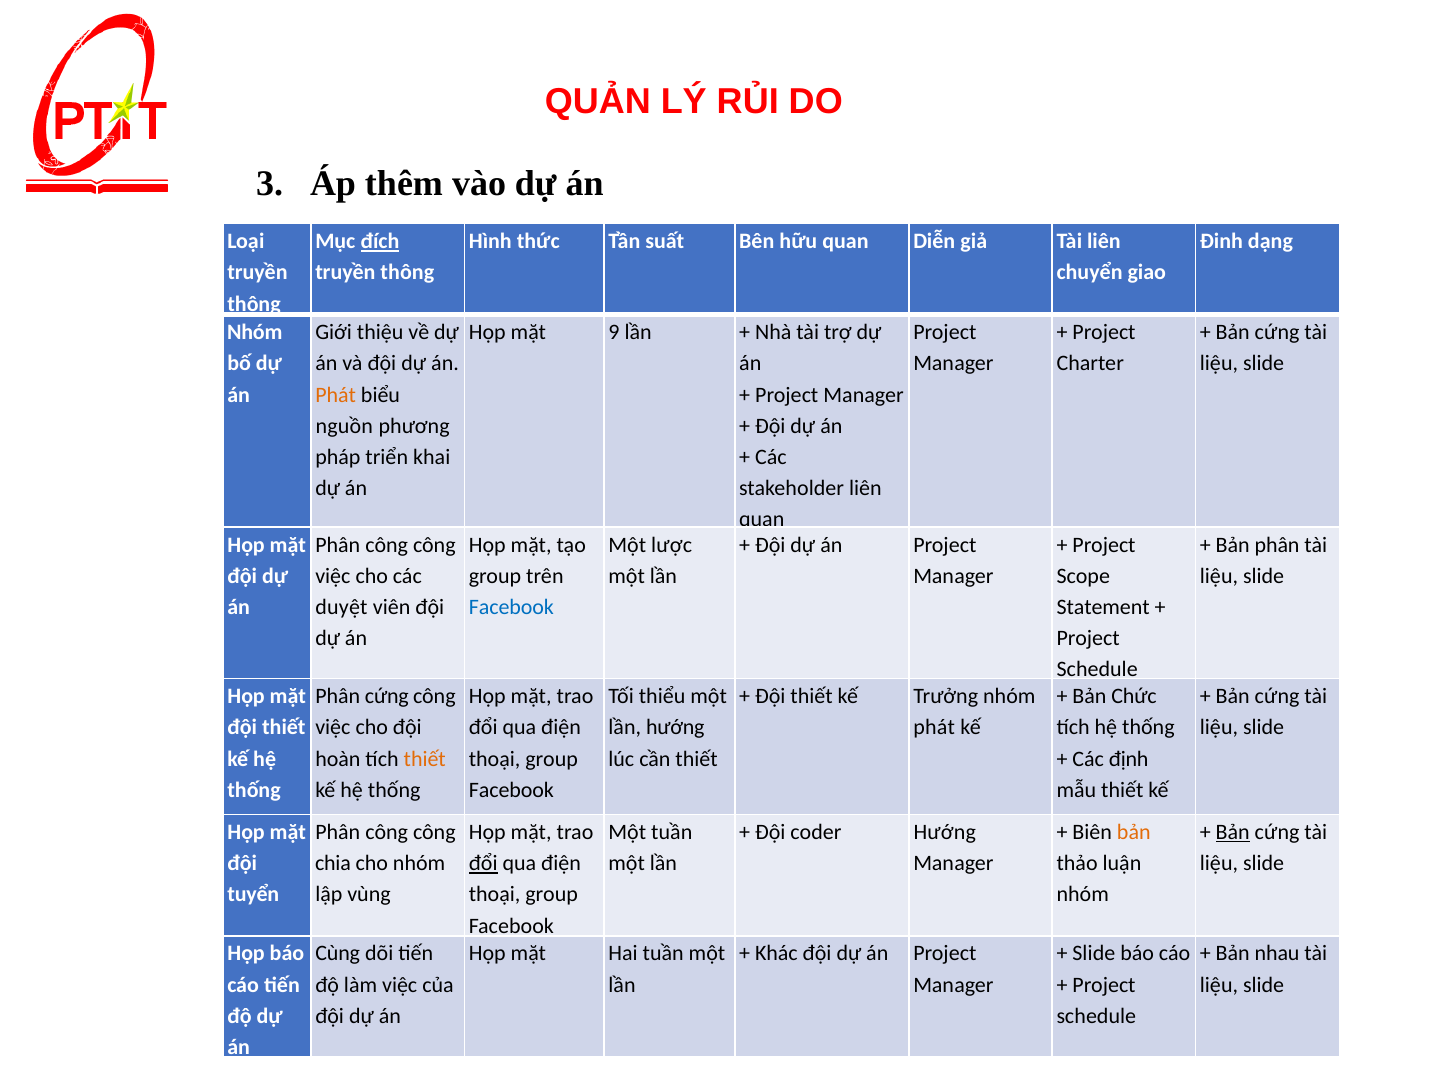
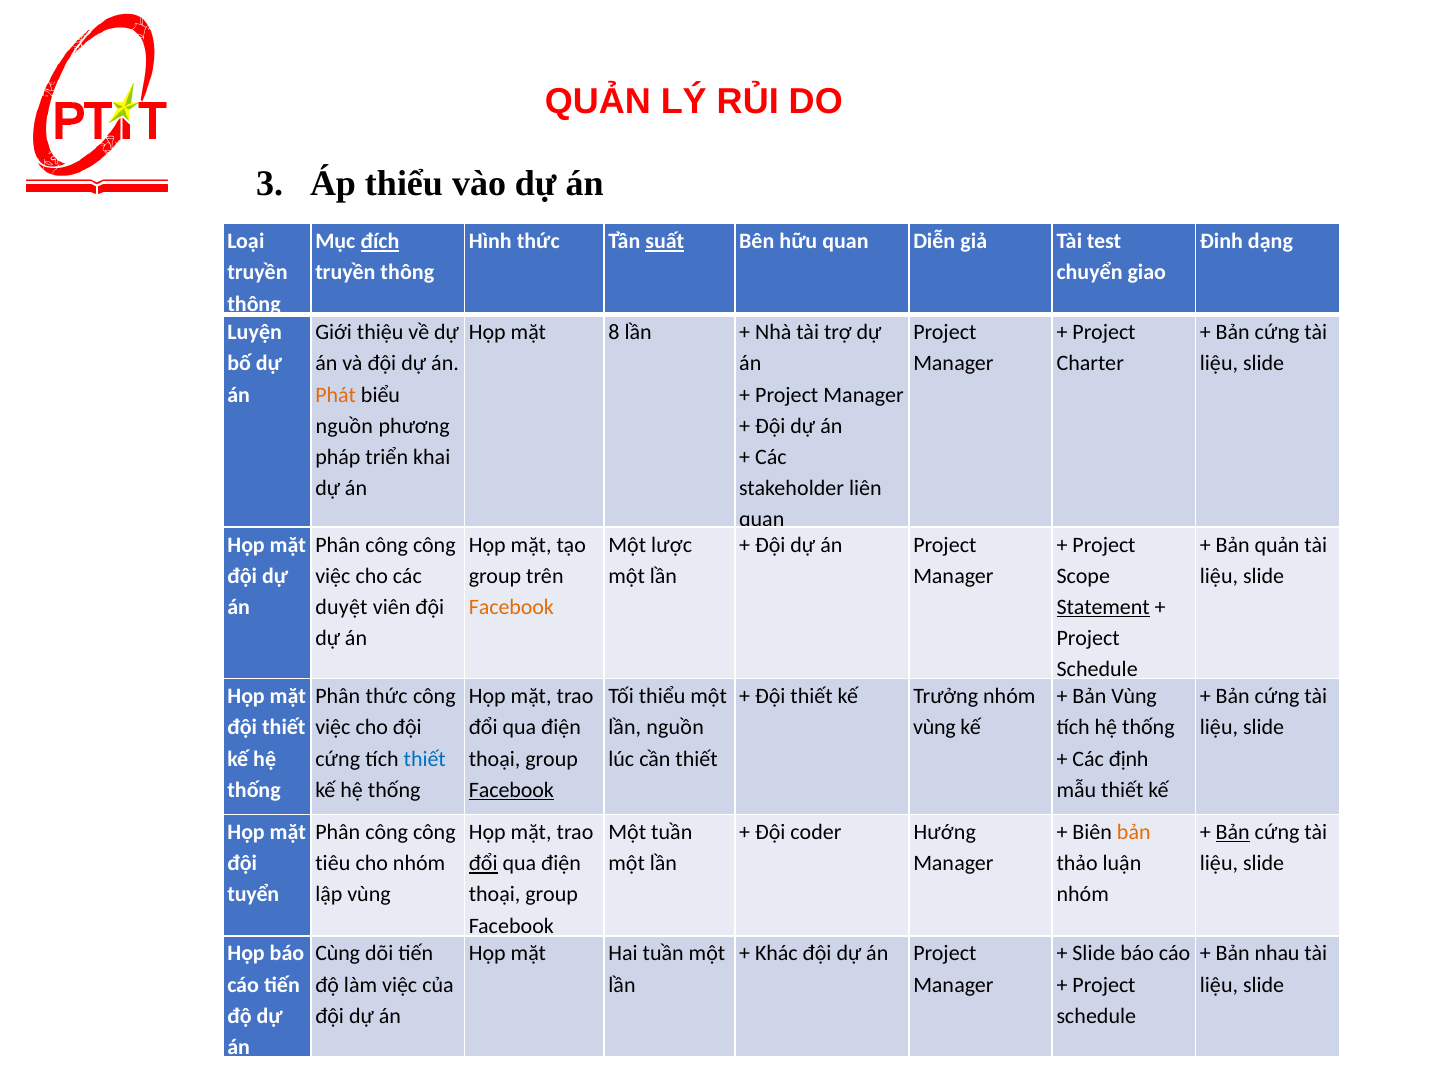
Áp thêm: thêm -> thiểu (404, 183)
suất underline: none -> present (665, 241)
Tài liên: liên -> test (1104, 241)
Nhóm: Nhóm -> Luyện (255, 332)
9: 9 -> 8 (614, 332)
Bản phân: phân -> quản (1277, 545)
Facebook colour: blue -> orange (511, 607)
Statement underline: none -> present (1103, 607)
Phân cứng: cứng -> thức (387, 697)
Bản Chức: Chức -> Vùng (1134, 697)
lần hướng: hướng -> nguồn (675, 728)
phát: phát -> vùng (934, 728)
hoàn: hoàn -> cứng (338, 759)
thiết colour: orange -> blue (425, 759)
Facebook underline: none -> present (511, 790)
chia: chia -> tiêu (333, 863)
